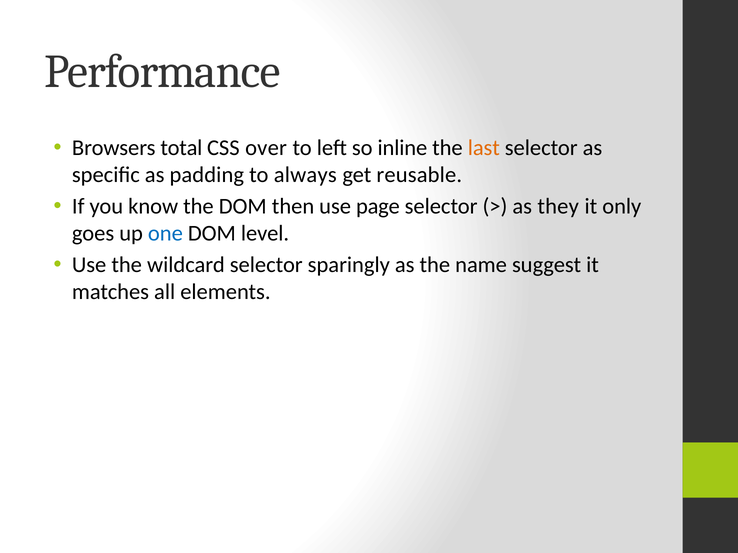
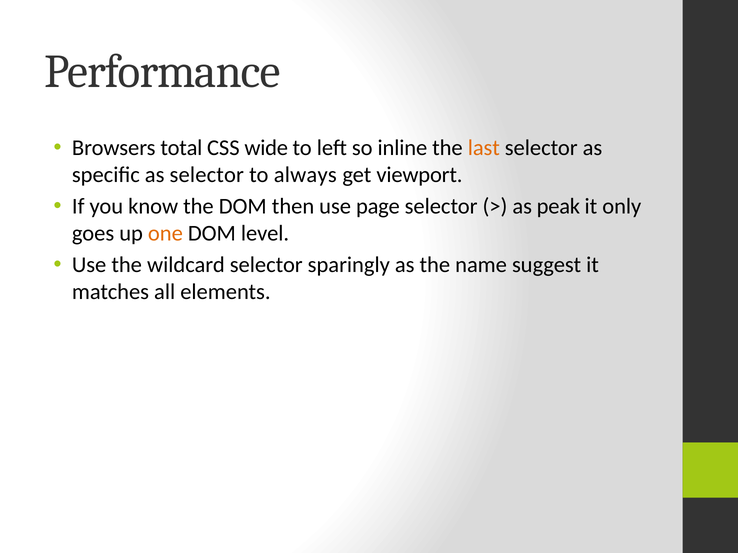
over: over -> wide (266, 148)
as padding: padding -> selector (207, 175)
reusable: reusable -> viewport (419, 175)
they: they -> peak (558, 207)
one colour: blue -> orange (165, 234)
